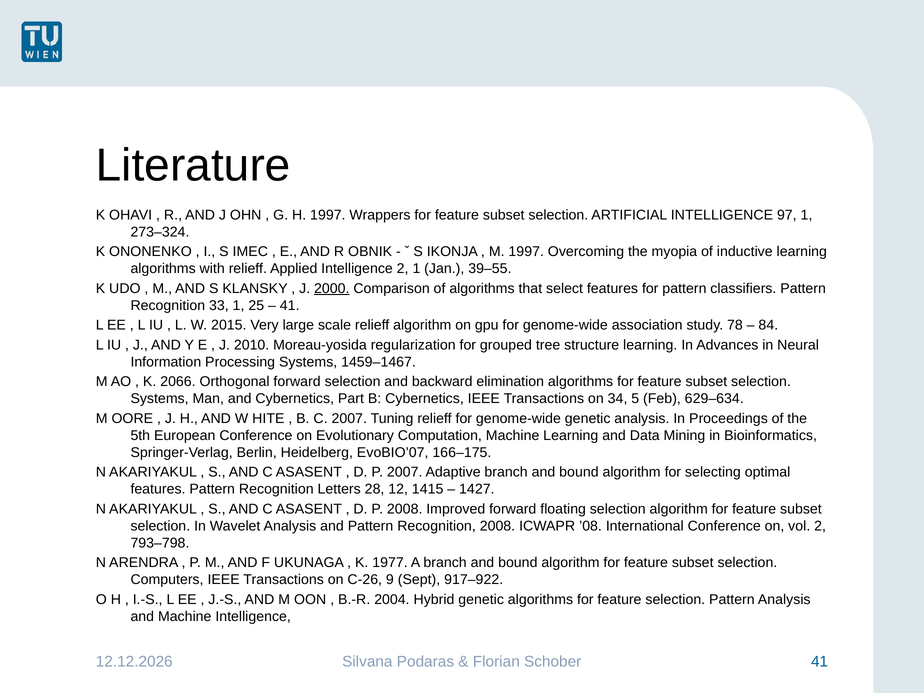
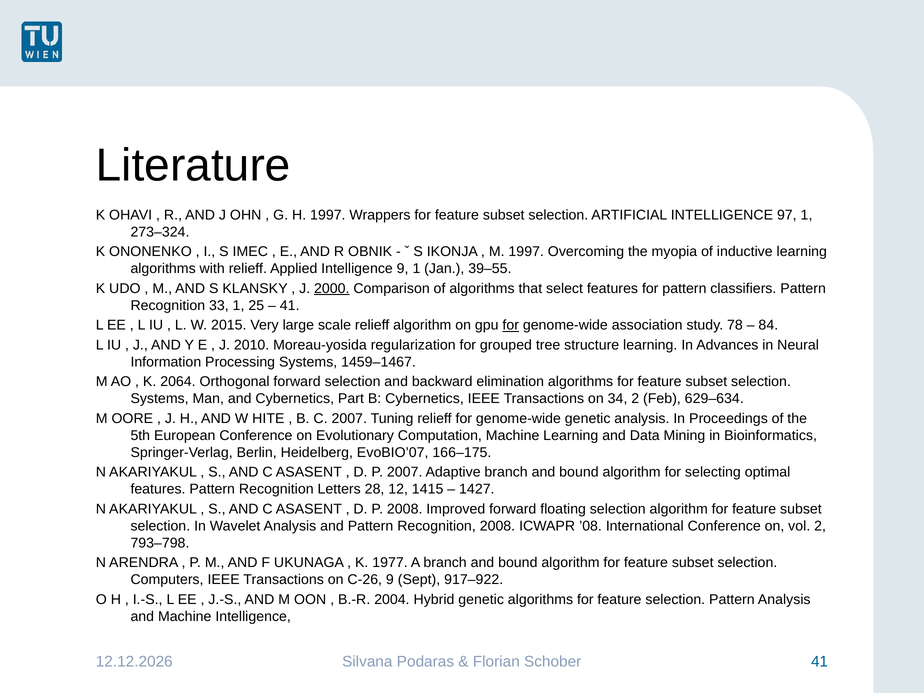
Intelligence 2: 2 -> 9 (403, 269)
for underline: none -> present (511, 325)
2066: 2066 -> 2064 (178, 382)
34 5: 5 -> 2 (635, 399)
